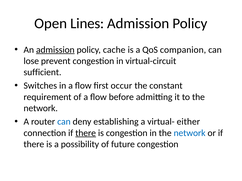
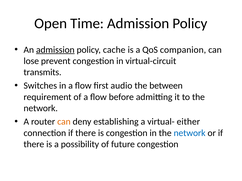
Lines: Lines -> Time (87, 23)
sufficient: sufficient -> transmits (43, 72)
occur: occur -> audio (121, 86)
constant: constant -> between (166, 86)
can colour: blue -> orange (64, 122)
there underline: present -> none (86, 133)
